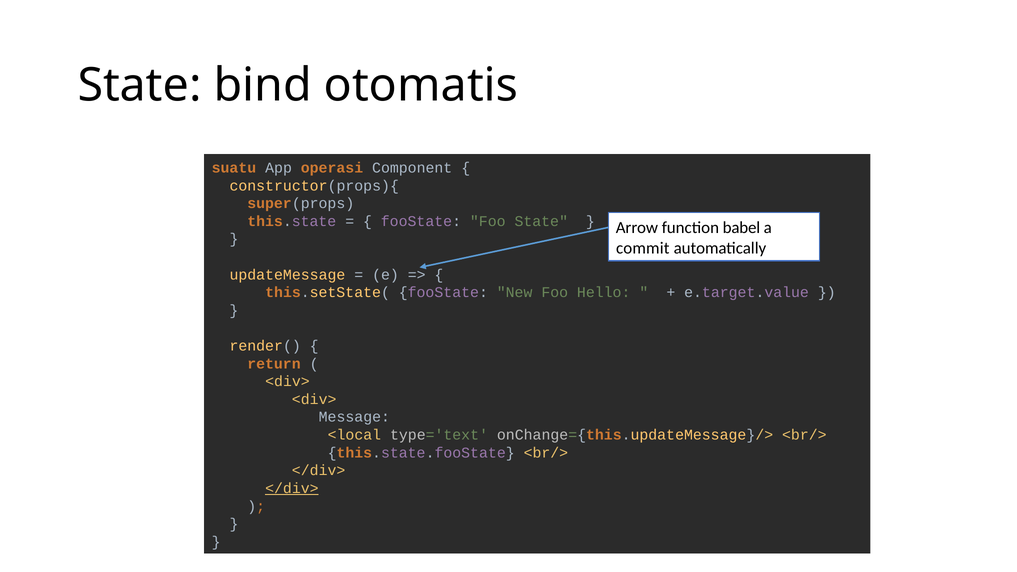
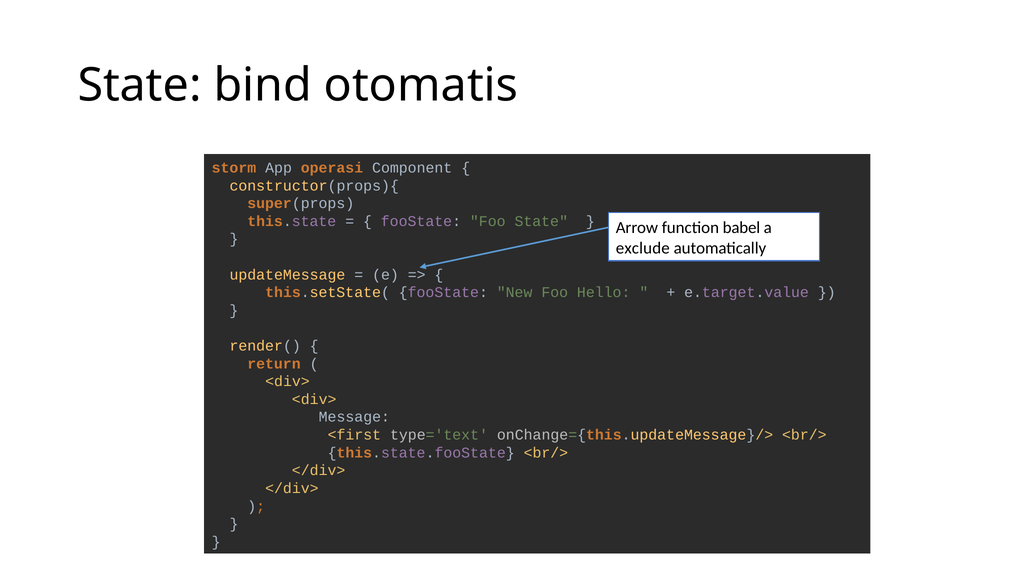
suatu: suatu -> storm (234, 168)
commit: commit -> exclude (643, 248)
<local: <local -> <first (354, 435)
</div> underline: present -> none (292, 488)
